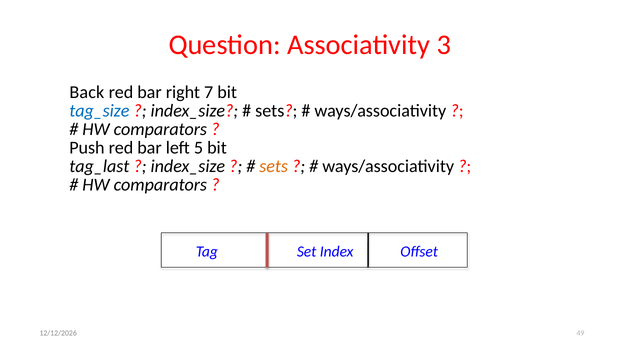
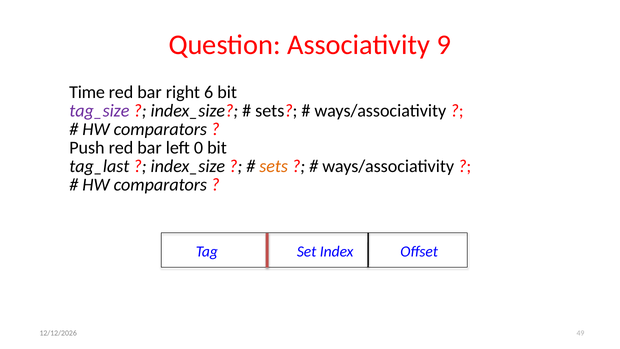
3: 3 -> 9 (444, 45)
Back: Back -> Time (87, 92)
7: 7 -> 6 (209, 92)
tag_size colour: blue -> purple (99, 111)
5: 5 -> 0 (198, 148)
